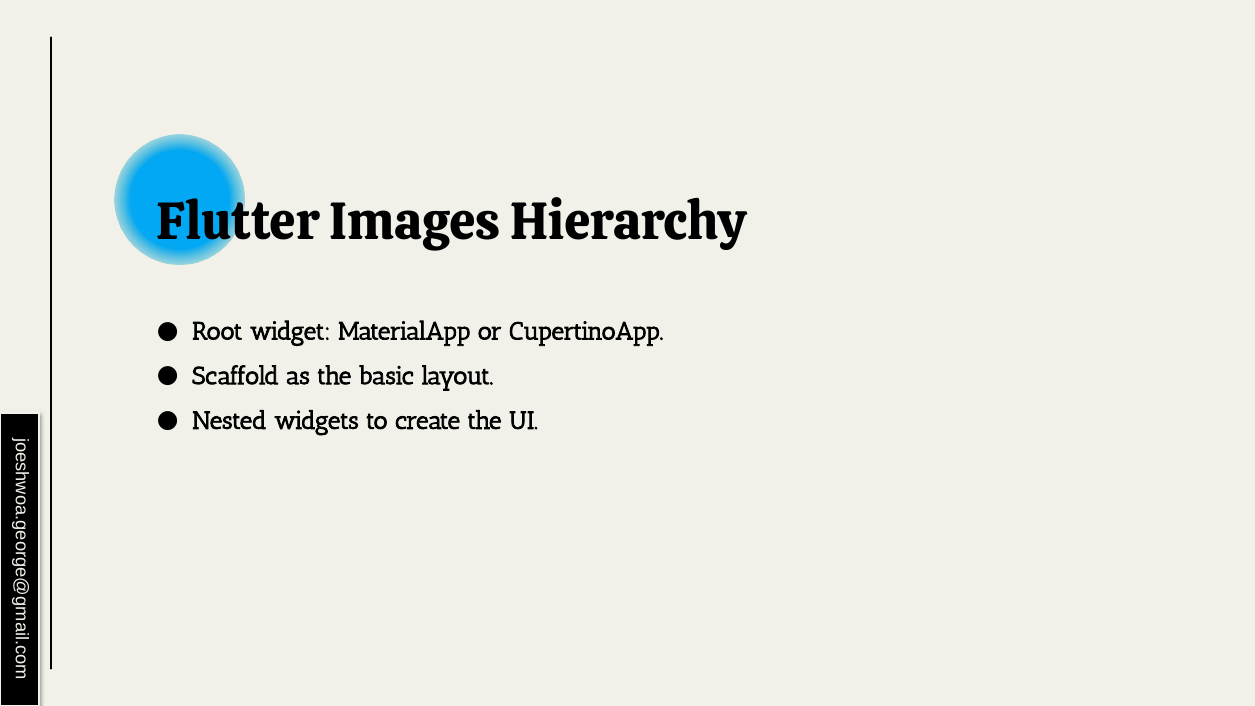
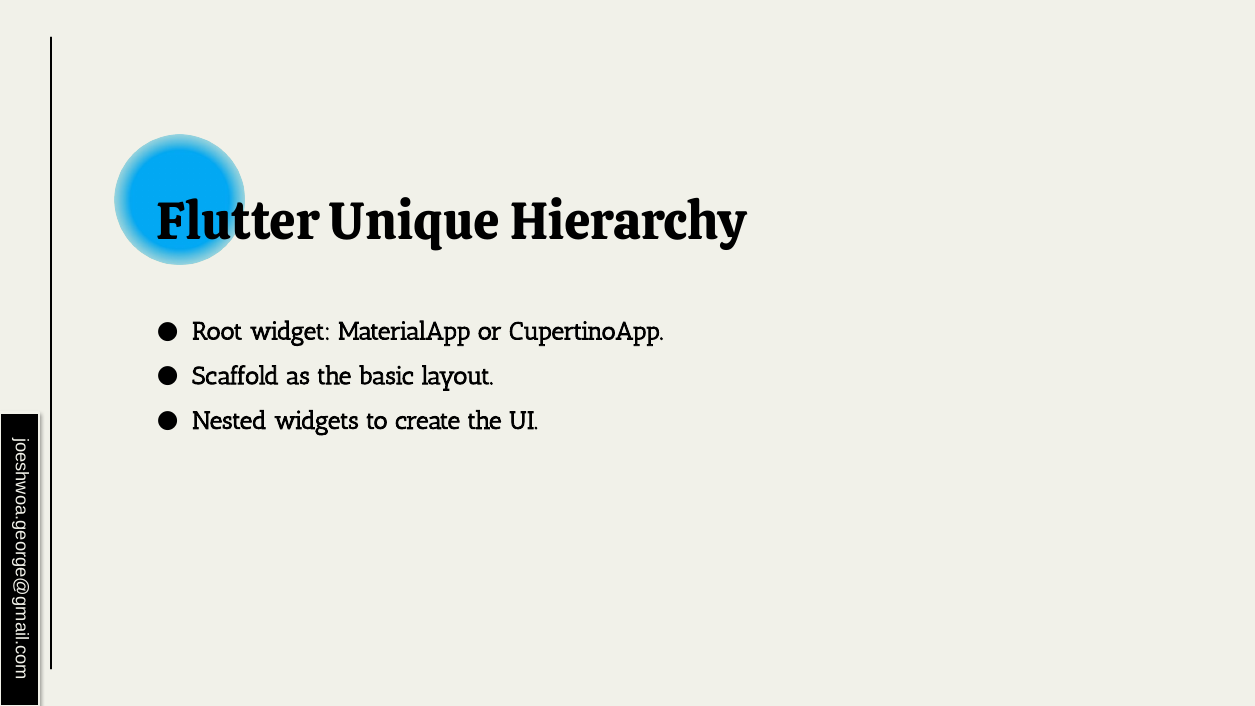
Images: Images -> Unique (415, 222)
